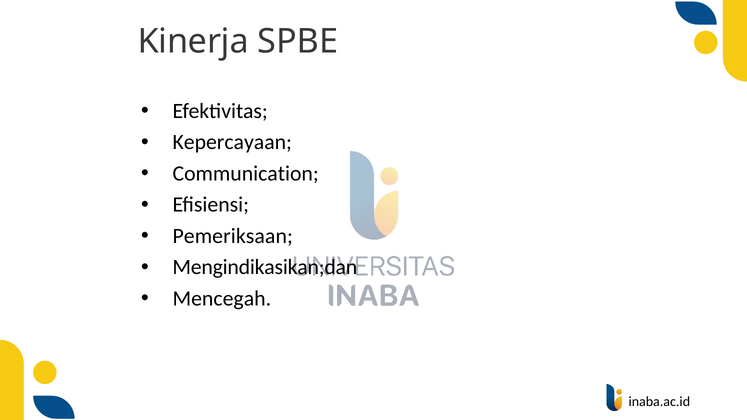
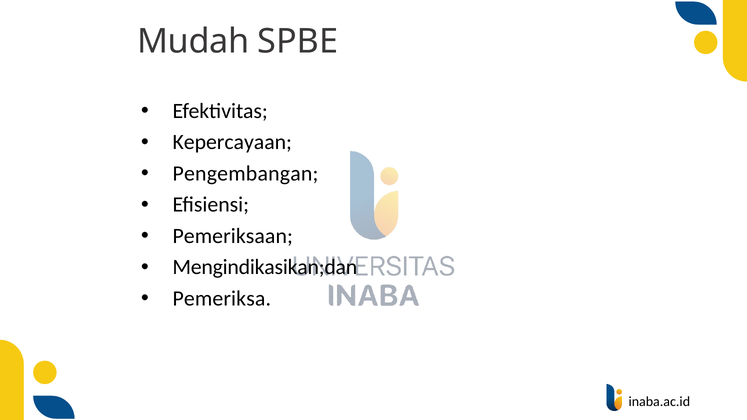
Kinerja: Kinerja -> Mudah (193, 41)
Communication: Communication -> Pengembangan (246, 174)
Mencegah: Mencegah -> Pemeriksa (222, 299)
